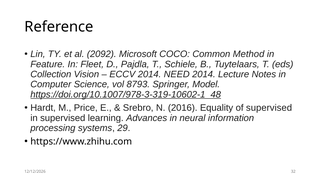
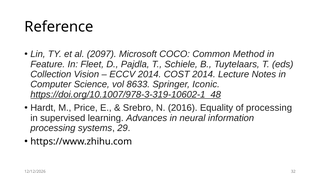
2092: 2092 -> 2097 (102, 54)
NEED: NEED -> COST (177, 74)
8793: 8793 -> 8633 (138, 84)
Model: Model -> Iconic (206, 84)
of supervised: supervised -> processing (269, 108)
